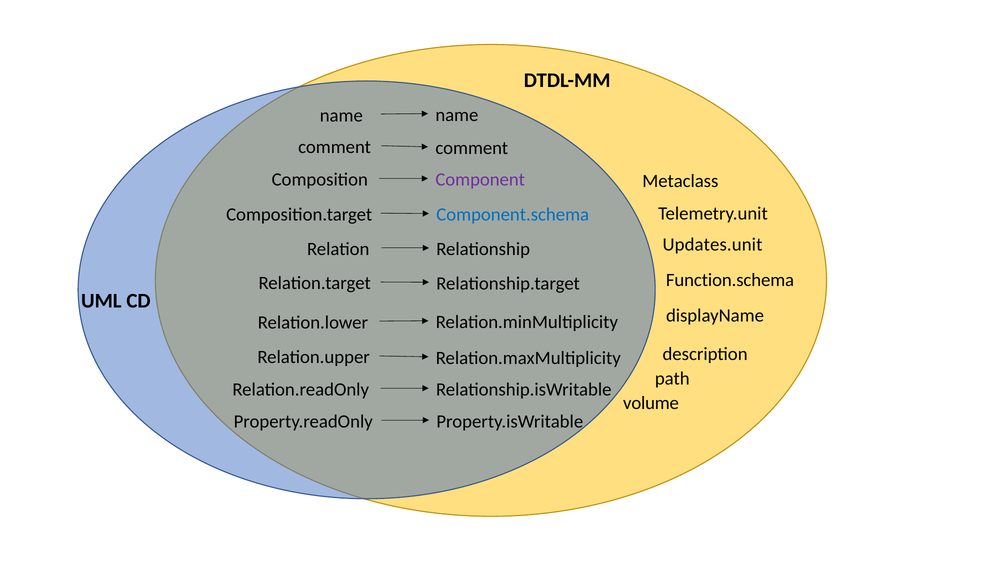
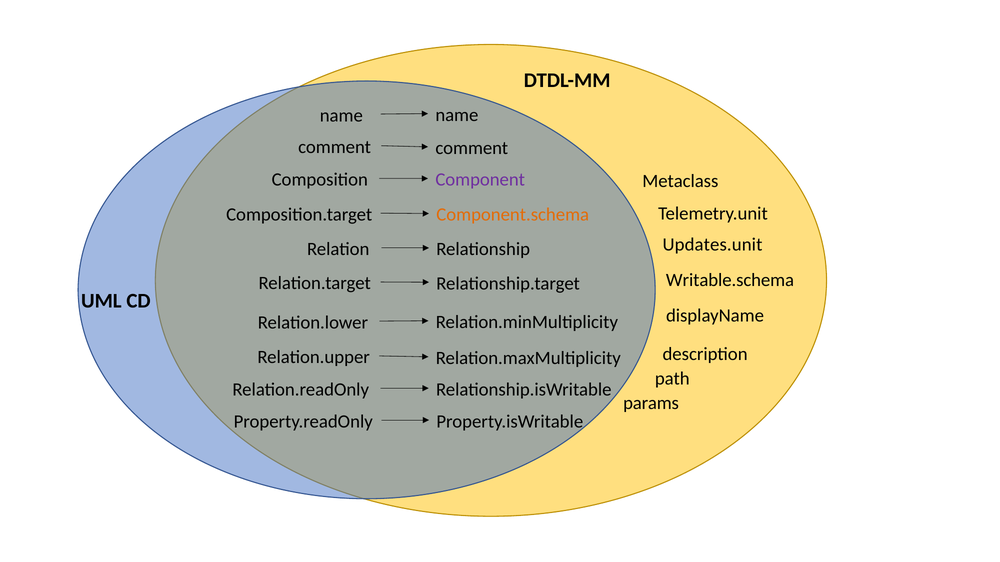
Component.schema colour: blue -> orange (513, 215)
Function.schema: Function.schema -> Writable.schema (730, 280)
volume: volume -> params (651, 404)
